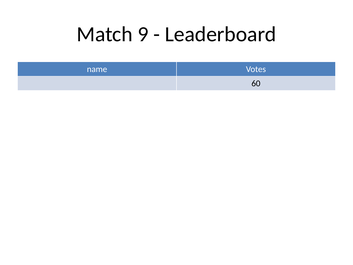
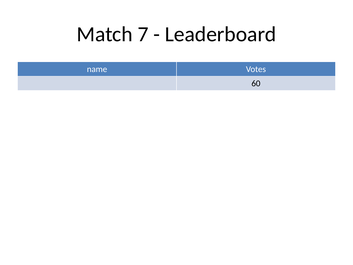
9: 9 -> 7 (143, 34)
